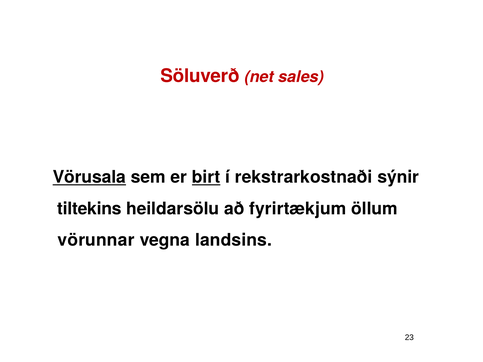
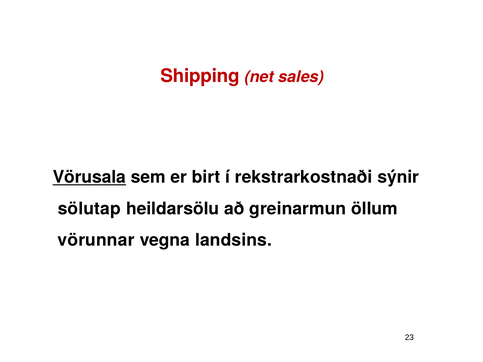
Söluverð: Söluverð -> Shipping (200, 76)
birt underline: present -> none (206, 177)
tiltekins: tiltekins -> sölutap (89, 209)
fyrirtækjum: fyrirtækjum -> greinarmun (298, 209)
